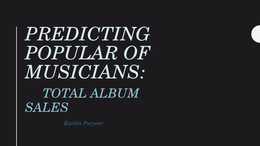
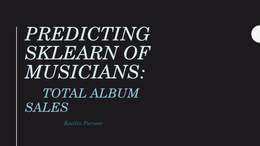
POPULAR: POPULAR -> SKLEARN (72, 54)
